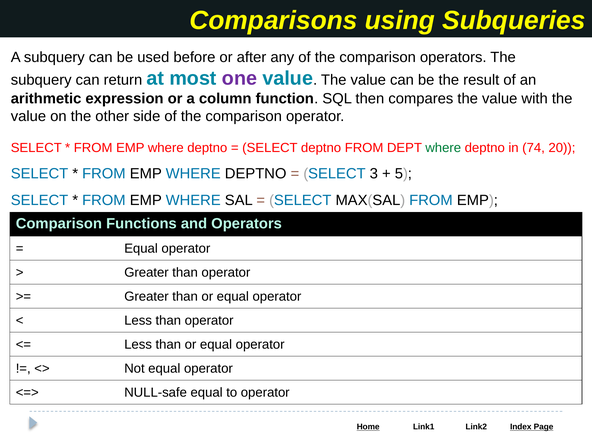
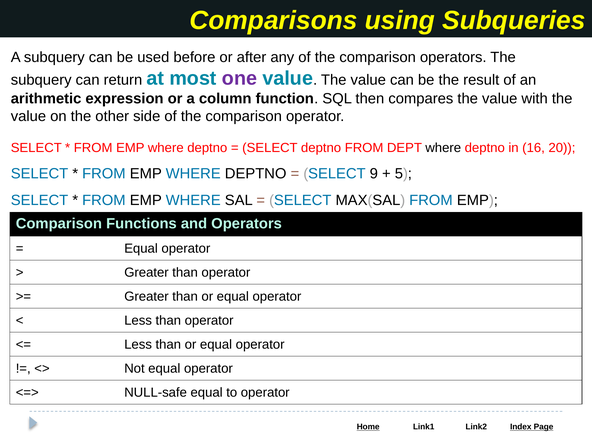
where colour: green -> black (443, 148)
74: 74 -> 16 (534, 148)
3: 3 -> 9 (374, 174)
